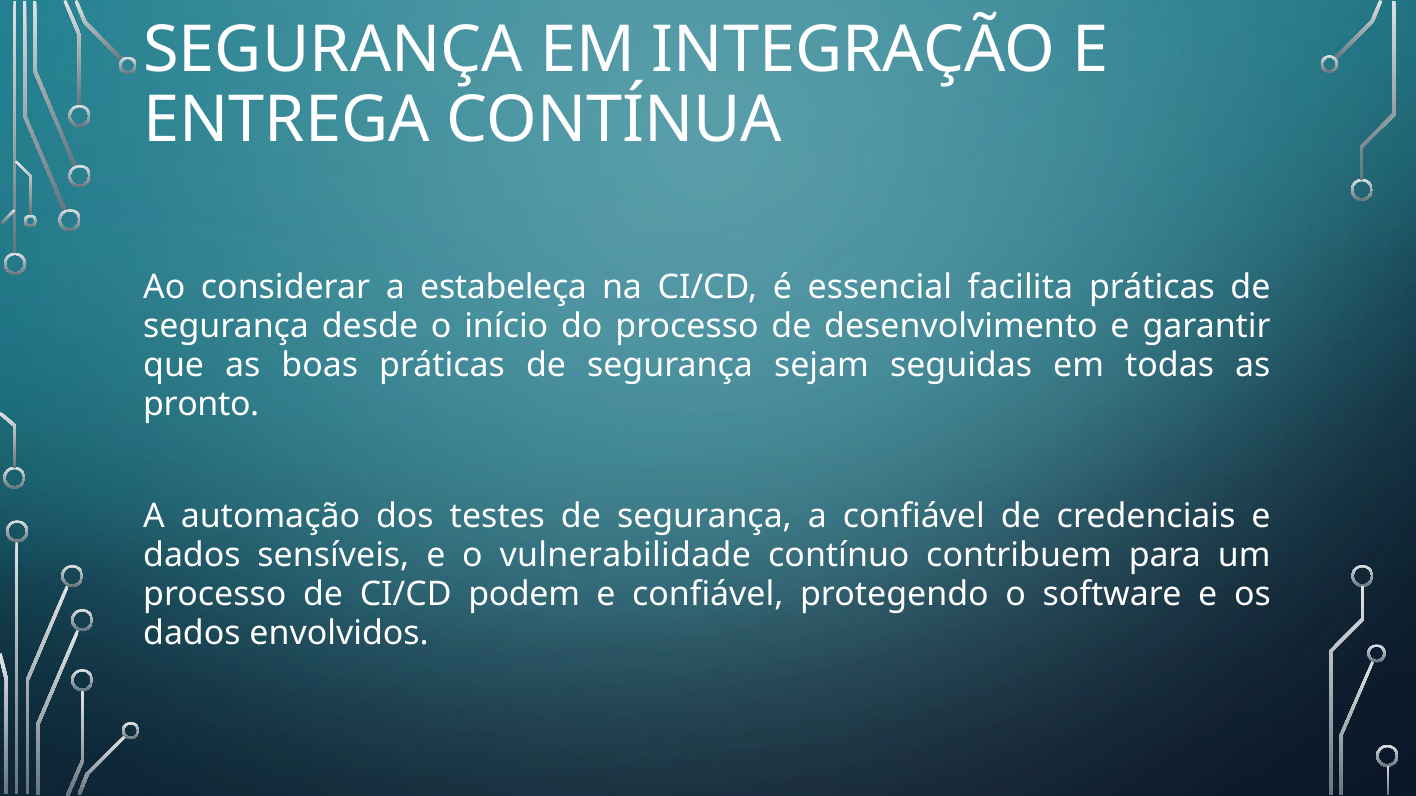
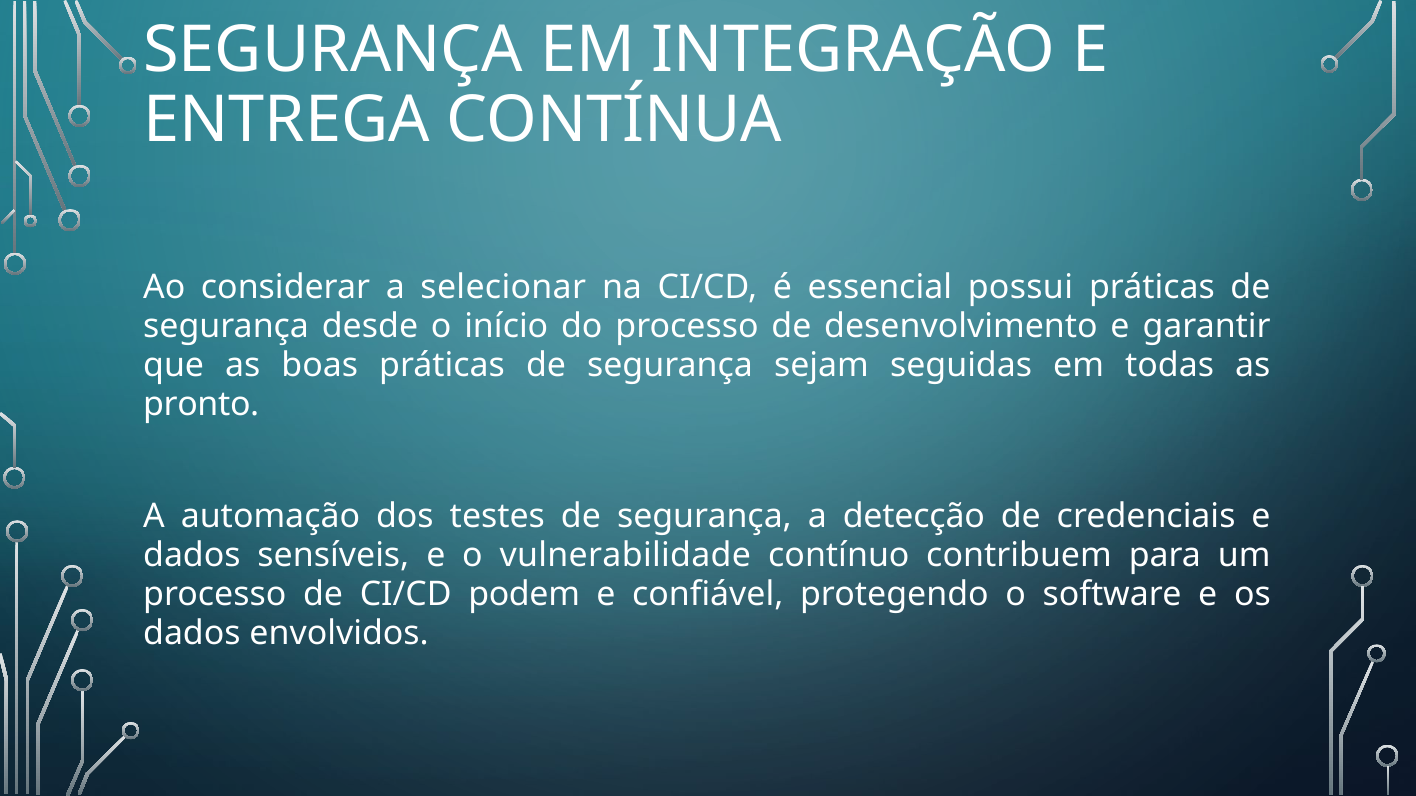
estabeleça: estabeleça -> selecionar (503, 288)
facilita: facilita -> possui (1020, 288)
a confiável: confiável -> detecção (914, 516)
